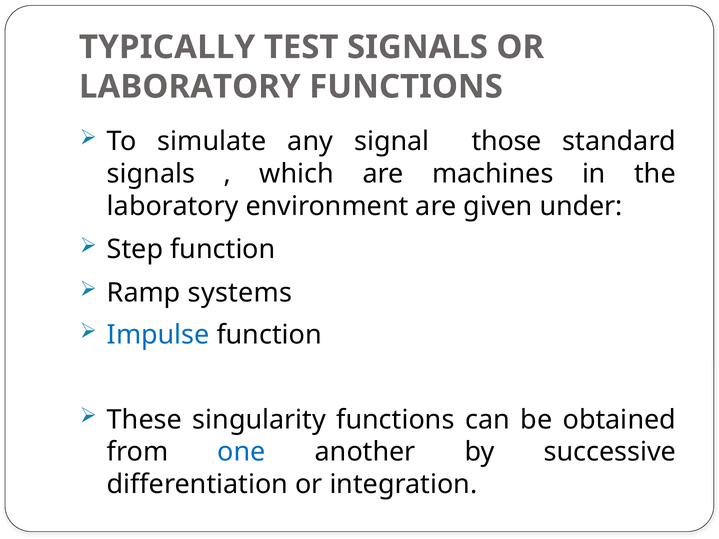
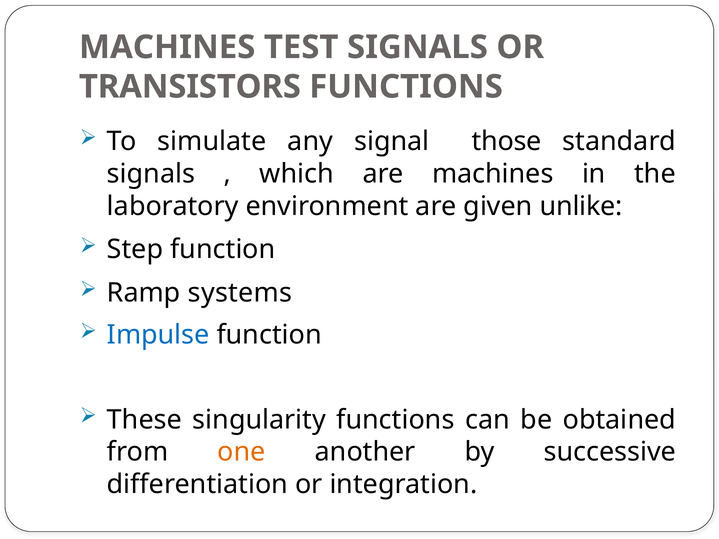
TYPICALLY: TYPICALLY -> MACHINES (167, 47)
LABORATORY: LABORATORY -> TRANSISTORS (190, 87)
under: under -> unlike (581, 206)
one colour: blue -> orange (242, 452)
